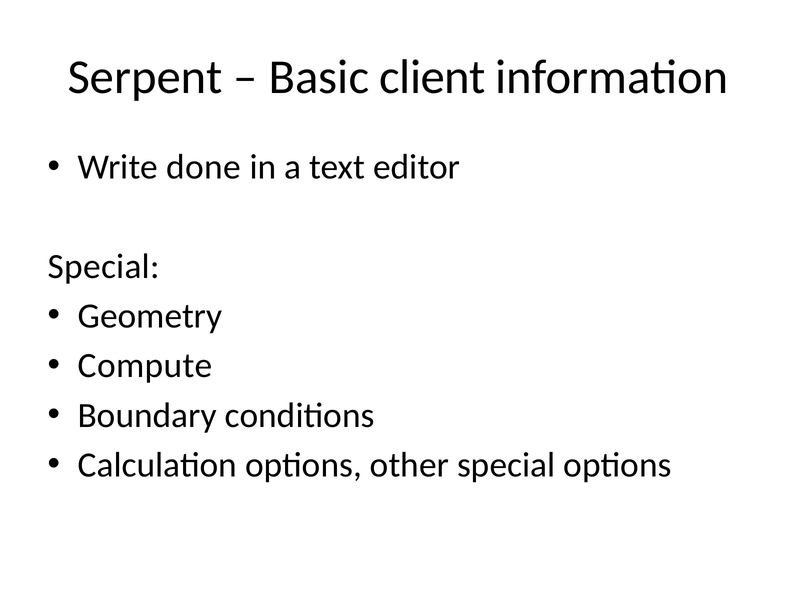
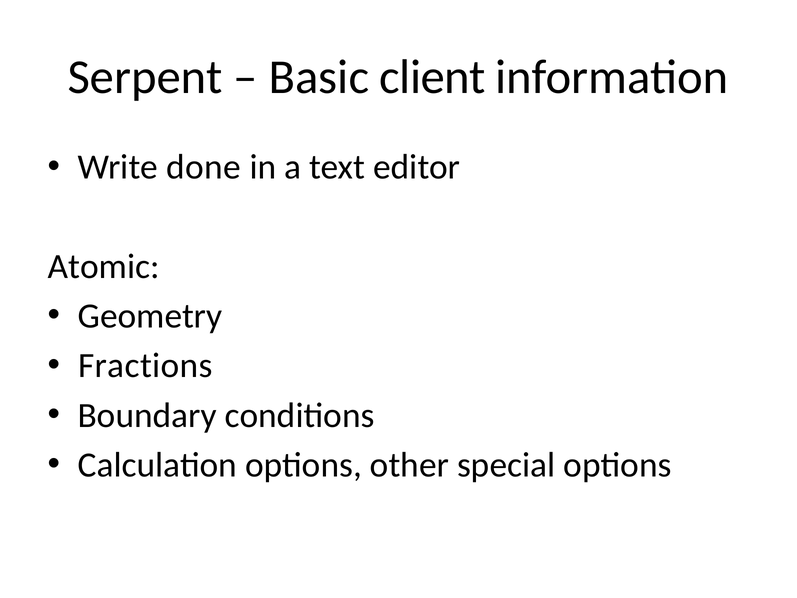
Special: Special -> Atomic (104, 266)
Compute: Compute -> Fractions (145, 366)
